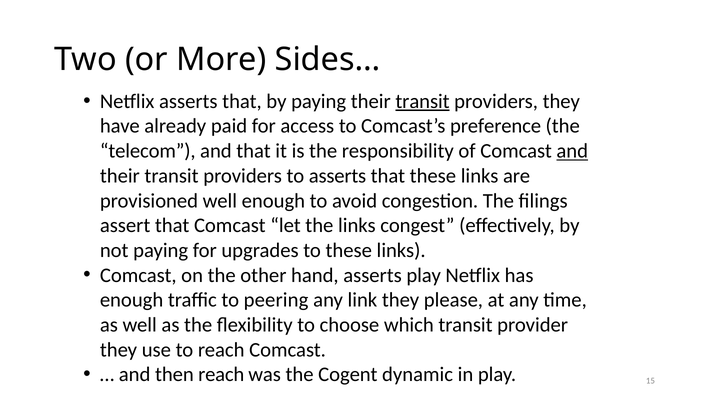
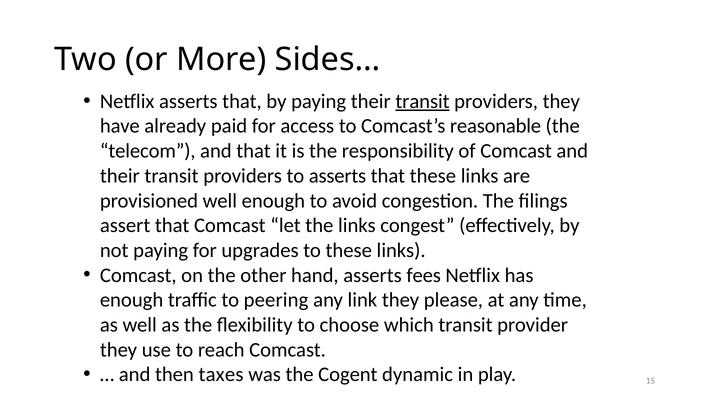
preference: preference -> reasonable (496, 126)
and underline: present -> none (572, 151)
asserts play: play -> fees (424, 275)
then reach: reach -> taxes (221, 374)
